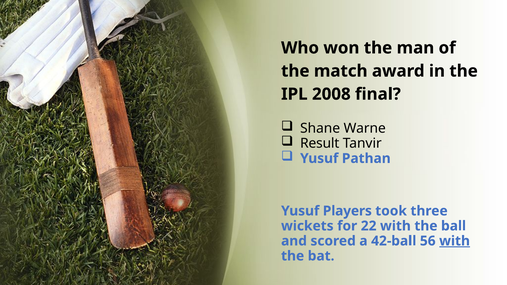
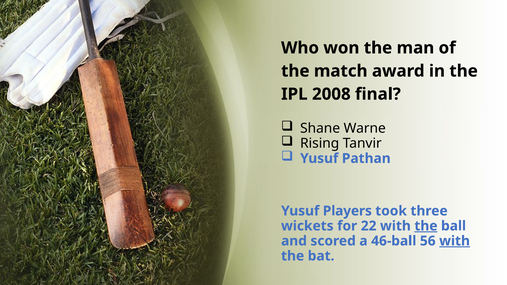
Result: Result -> Rising (320, 143)
the underline: none -> present (426, 226)
42-ball: 42-ball -> 46-ball (394, 241)
